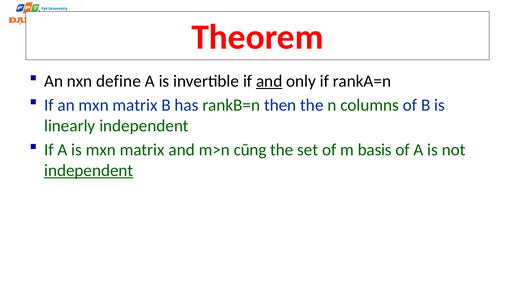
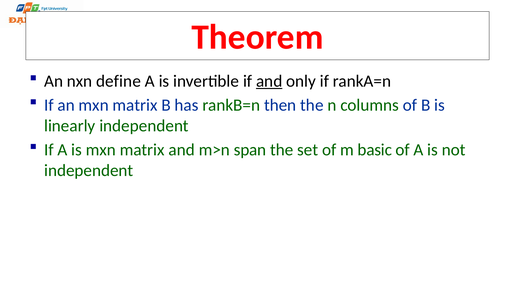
cũng: cũng -> span (250, 150)
basis: basis -> basic (375, 150)
independent underline: present -> none (89, 170)
